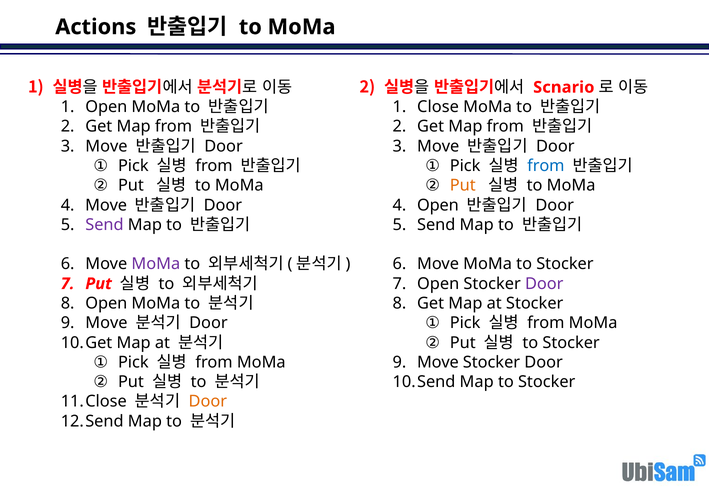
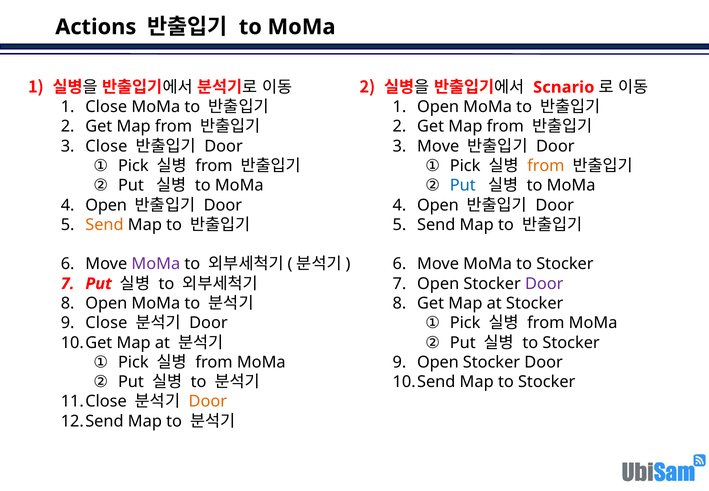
Open: Open -> Close (106, 107)
Close: Close -> Open (438, 107)
Move: Move -> Close (106, 146)
from colour: blue -> orange (546, 166)
Put colour: orange -> blue (463, 185)
Move: Move -> Open (106, 205)
Send colour: purple -> orange (104, 225)
Move: Move -> Close (106, 323)
Move: Move -> Open (438, 362)
